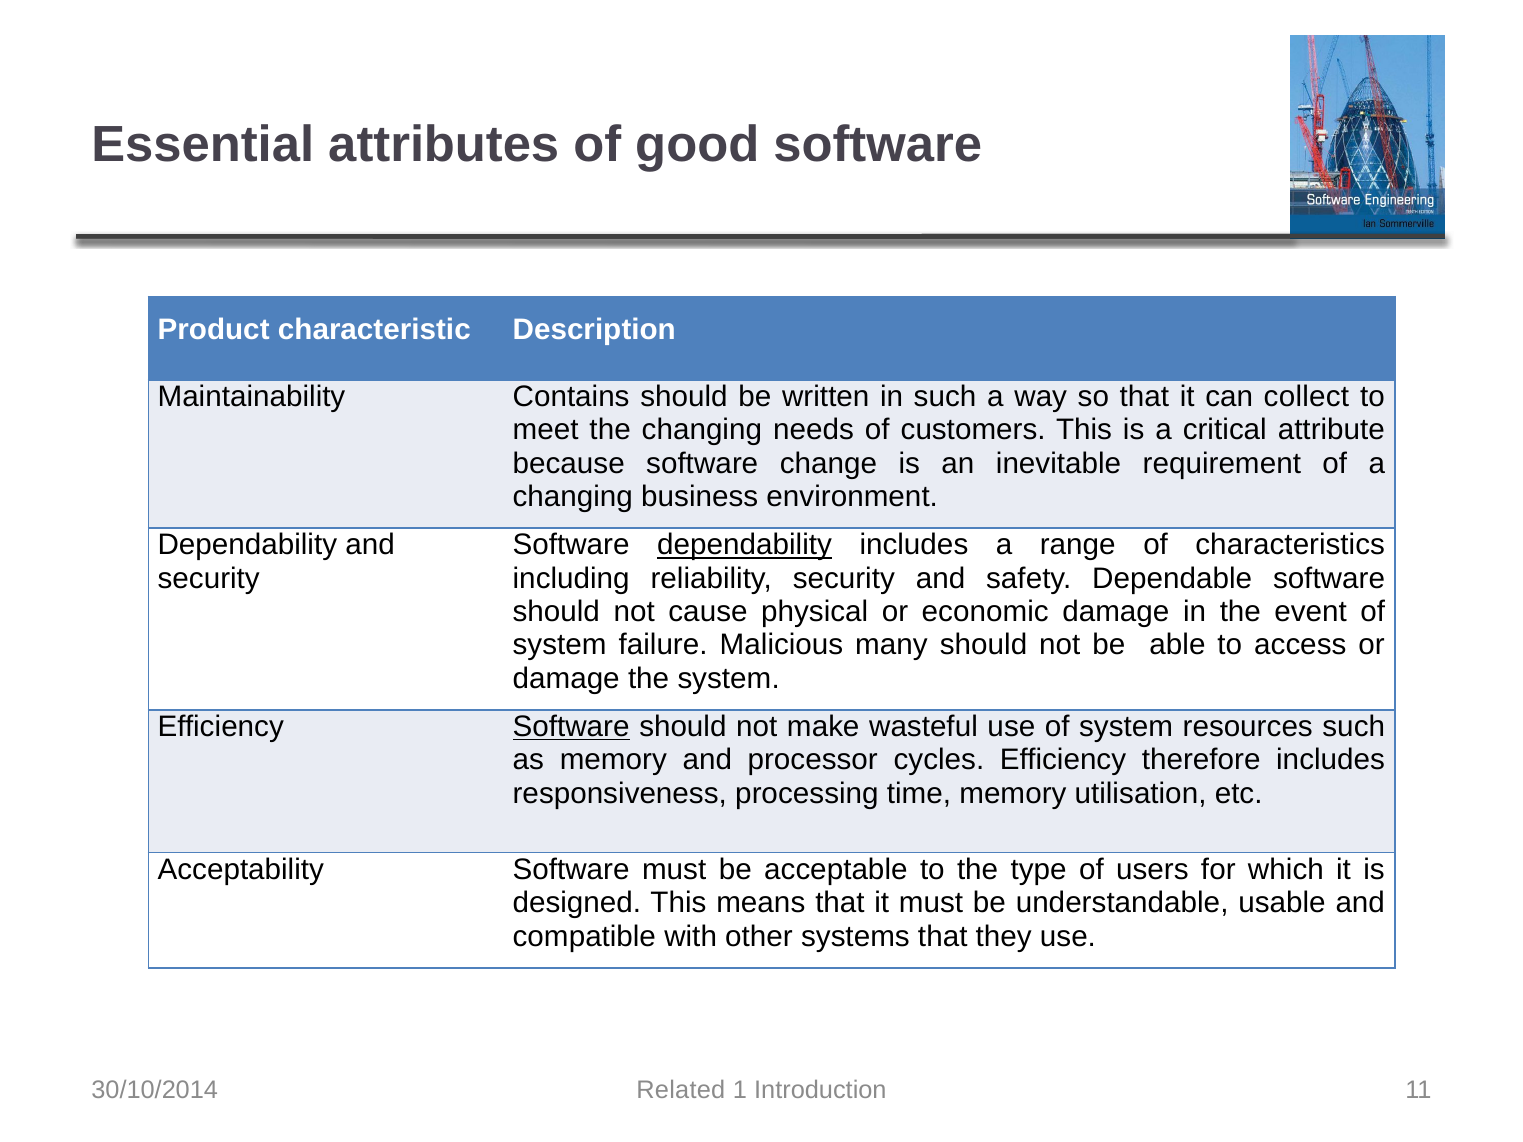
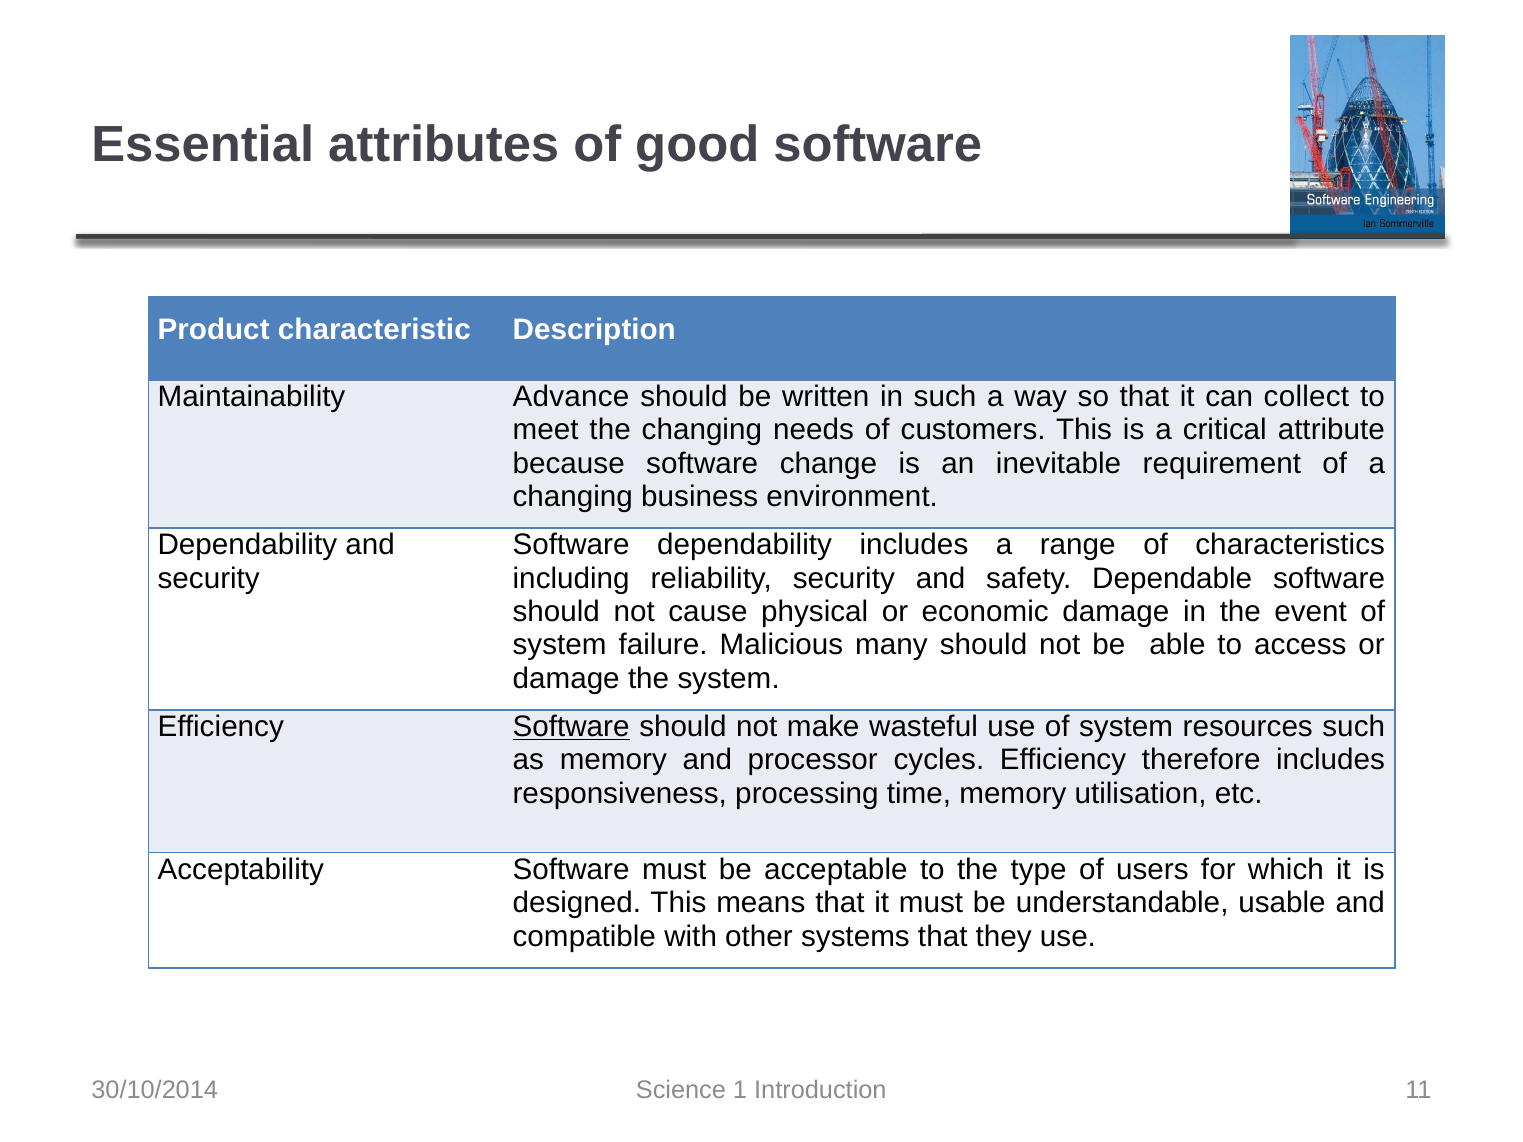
Contains: Contains -> Advance (571, 397)
dependability underline: present -> none (745, 545)
Related: Related -> Science (681, 1091)
